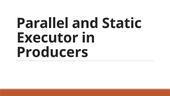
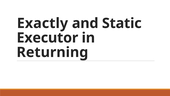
Parallel: Parallel -> Exactly (42, 23)
Producers: Producers -> Returning (52, 52)
